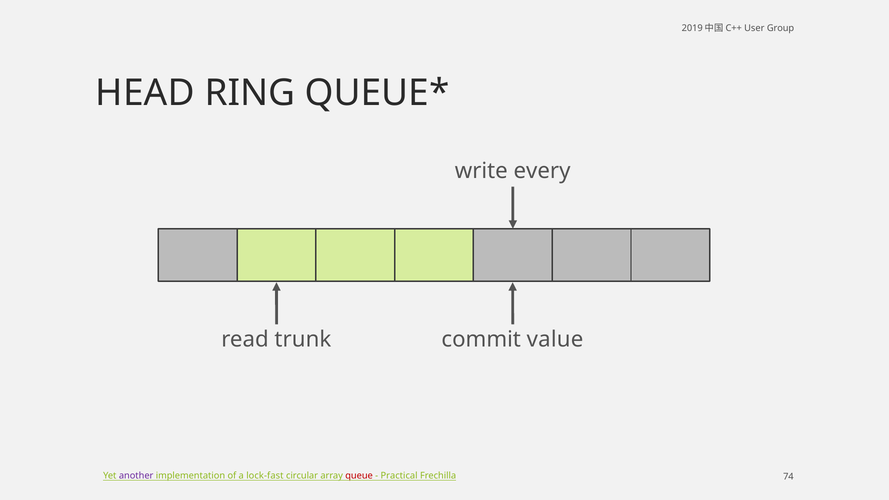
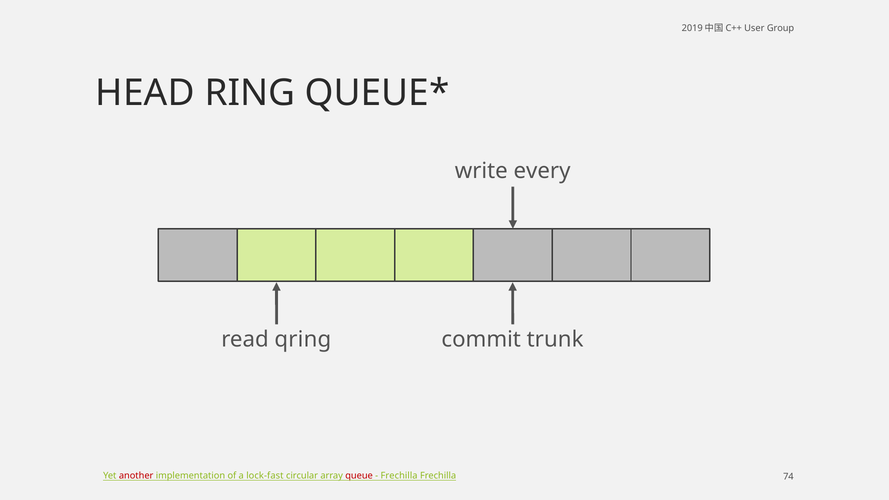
trunk: trunk -> qring (303, 340)
value: value -> trunk (555, 340)
another colour: purple -> red (136, 476)
Practical: Practical -> Frechilla (399, 476)
